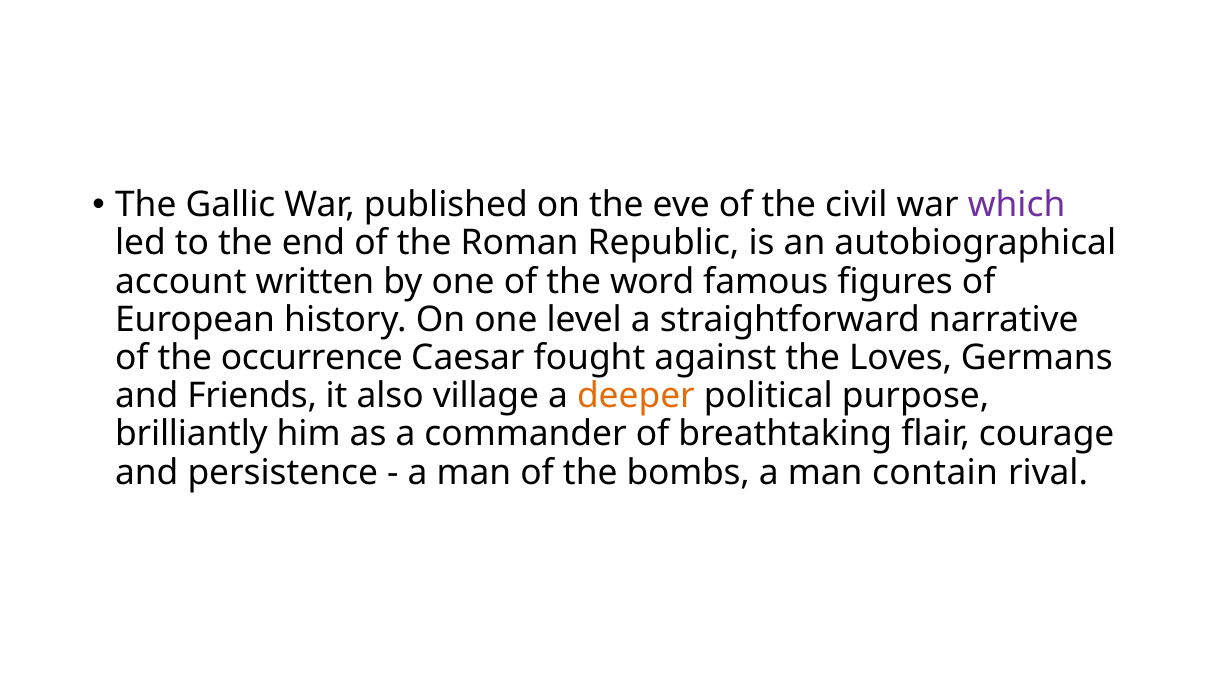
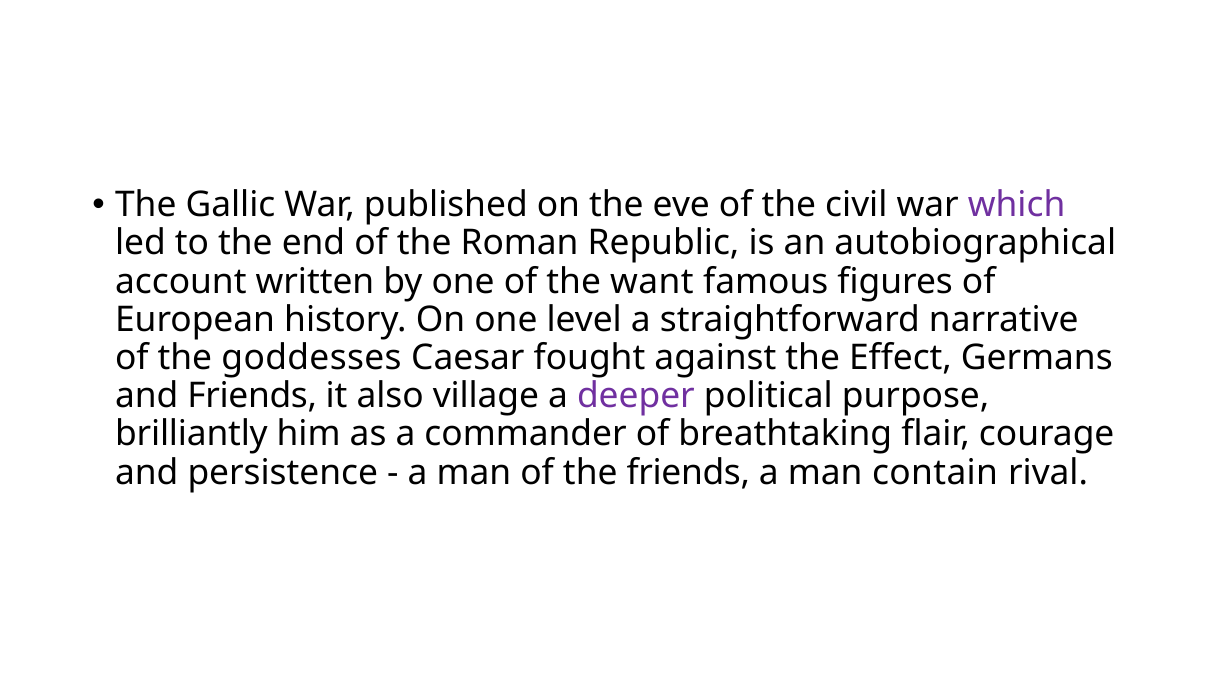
word: word -> want (652, 281)
occurrence: occurrence -> goddesses (312, 358)
Loves: Loves -> Effect (900, 358)
deeper colour: orange -> purple (636, 396)
the bombs: bombs -> friends (688, 472)
